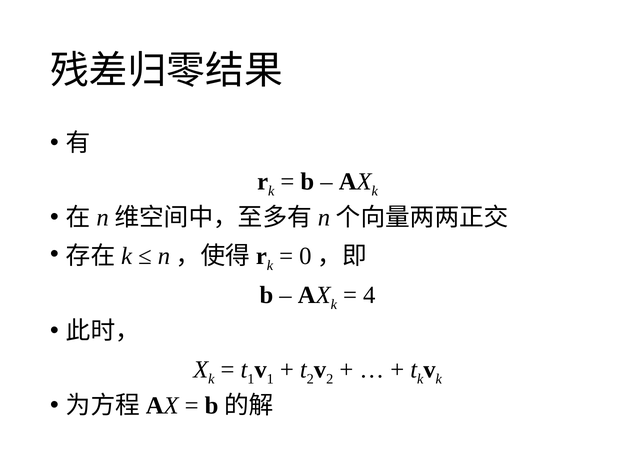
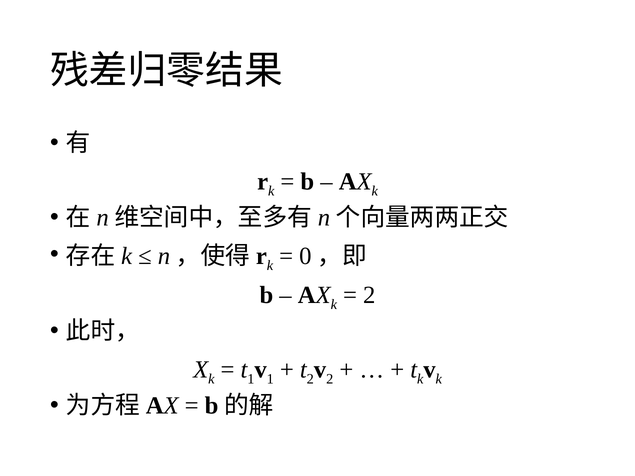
4: 4 -> 2 (369, 295)
